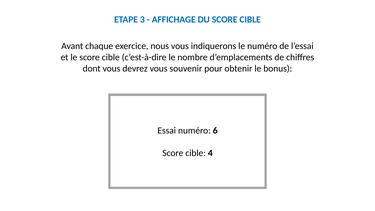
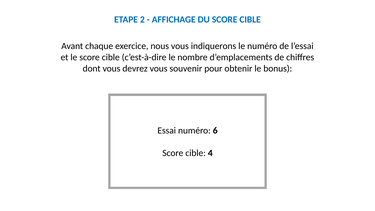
3: 3 -> 2 (142, 19)
